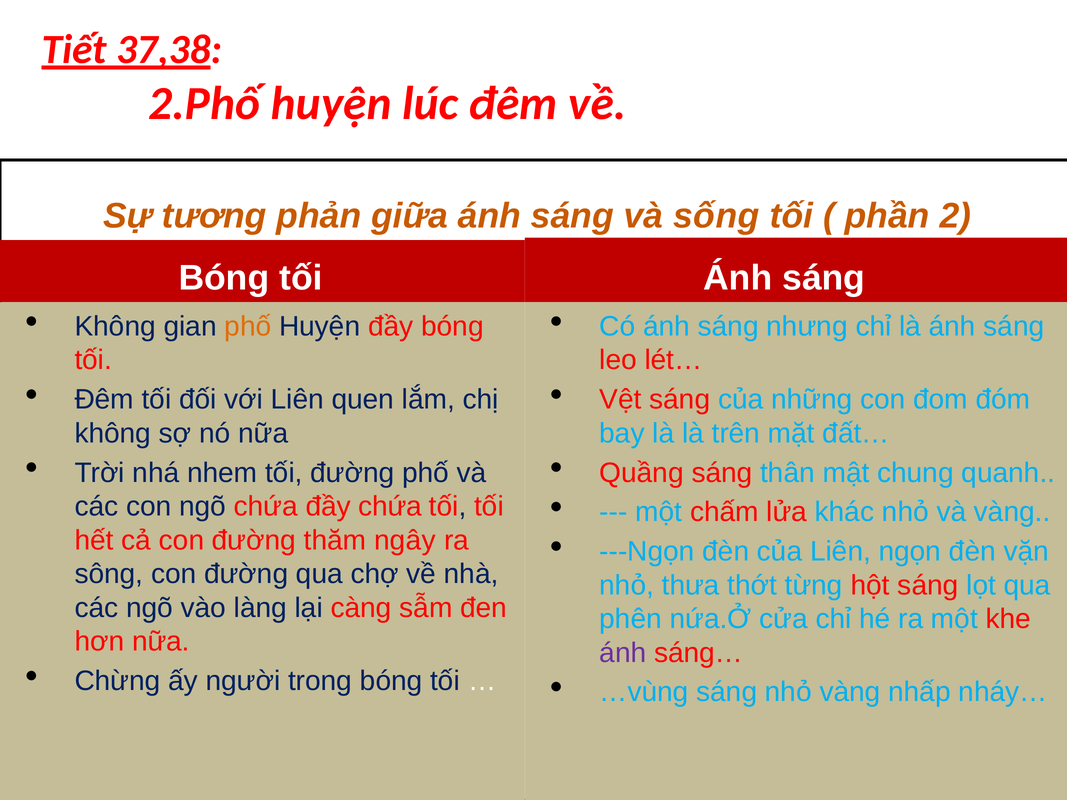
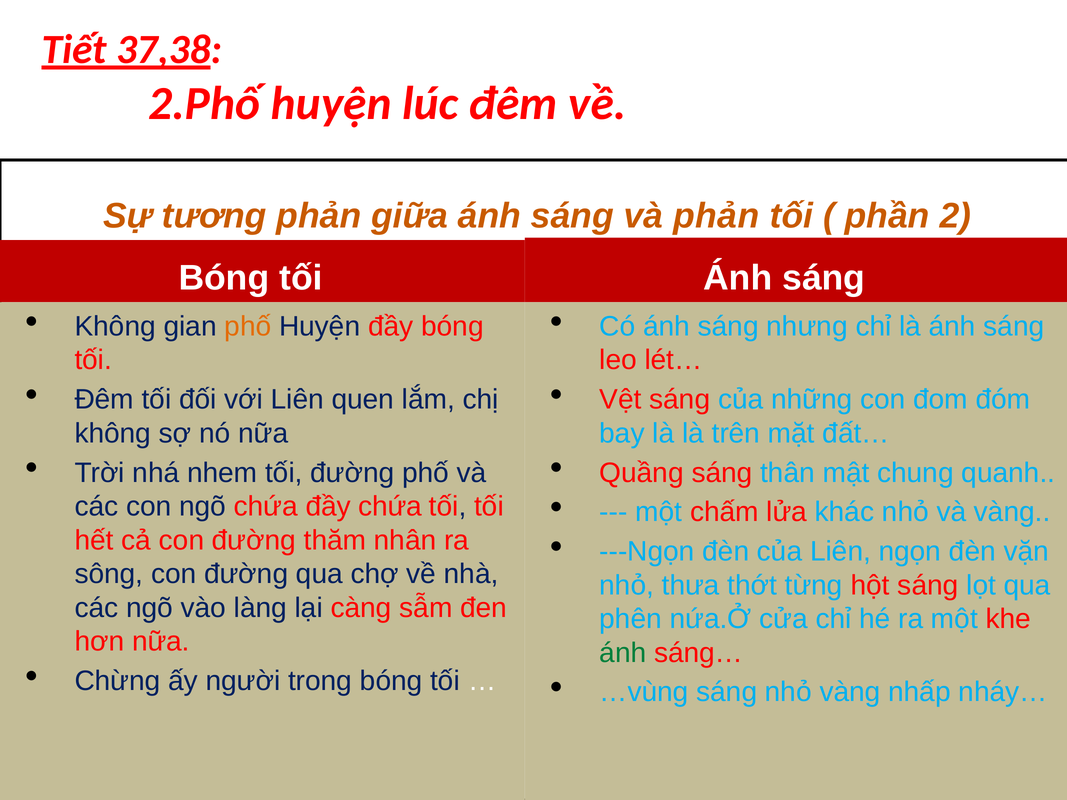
và sống: sống -> phản (716, 216)
ngây: ngây -> nhân (405, 540)
ánh colour: purple -> green (623, 653)
